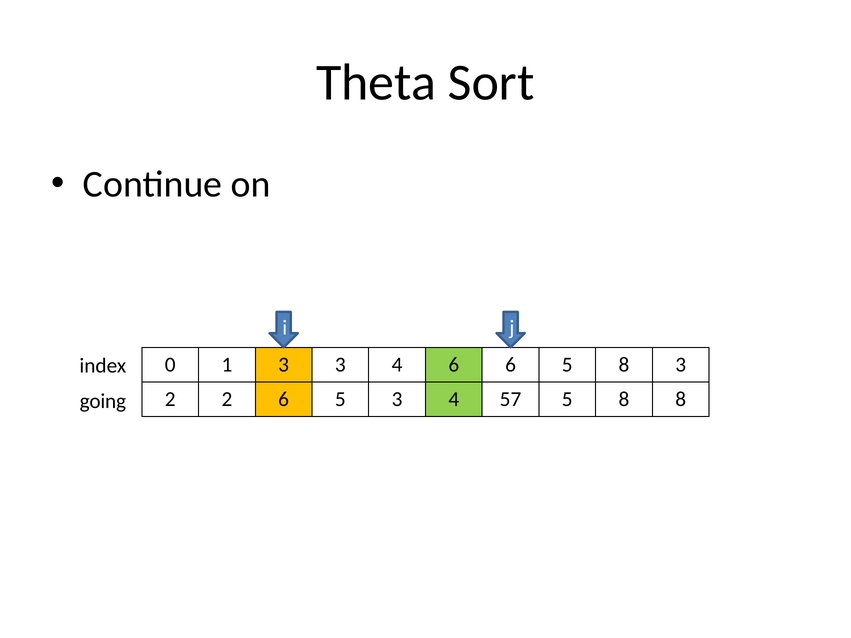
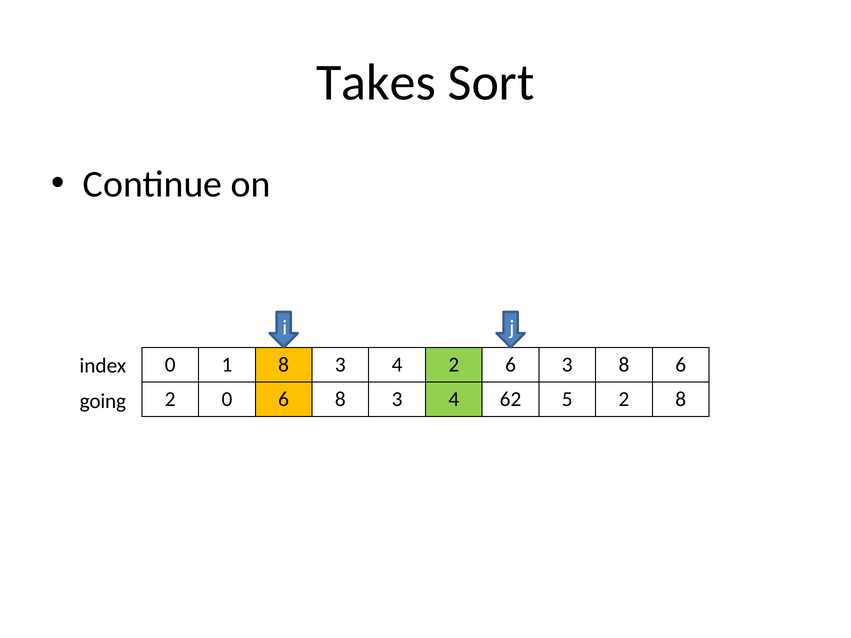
Theta: Theta -> Takes (376, 82)
1 3: 3 -> 8 (284, 365)
4 6: 6 -> 2 (454, 365)
5: 5 -> 3 (567, 365)
8 3: 3 -> 6 (681, 365)
2 2: 2 -> 0 (227, 400)
5: 5 -> 8 (340, 400)
57: 57 -> 62 (511, 400)
8: 8 -> 2 (624, 400)
